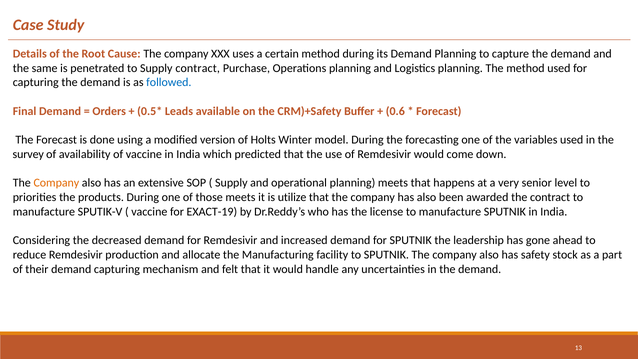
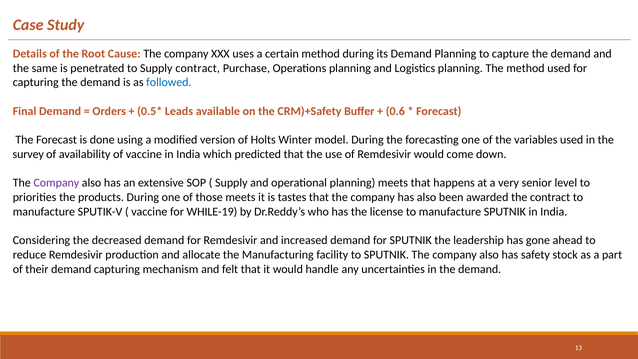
Company colour: orange -> purple (56, 183)
utilize: utilize -> tastes (292, 197)
EXACT-19: EXACT-19 -> WHILE-19 (212, 212)
